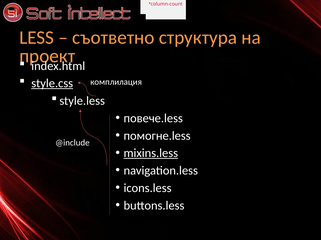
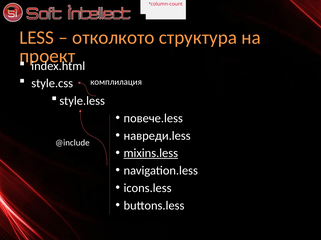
съответно: съответно -> отколкото (113, 38)
style.css underline: present -> none (52, 84)
помогне.less: помогне.less -> навреди.less (157, 136)
